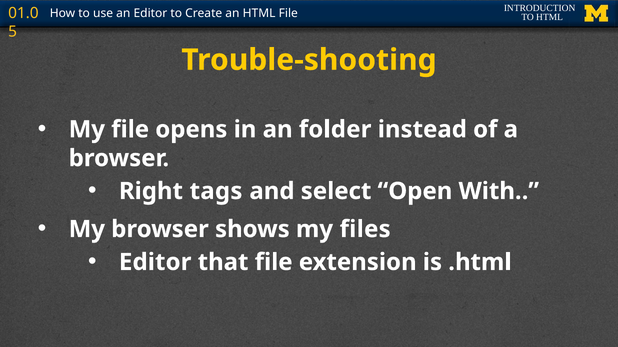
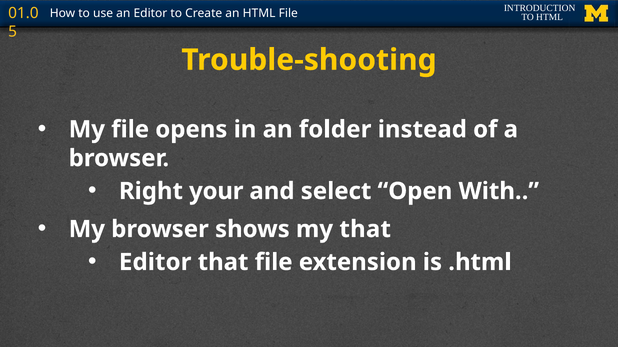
tags: tags -> your (216, 191)
my files: files -> that (365, 230)
